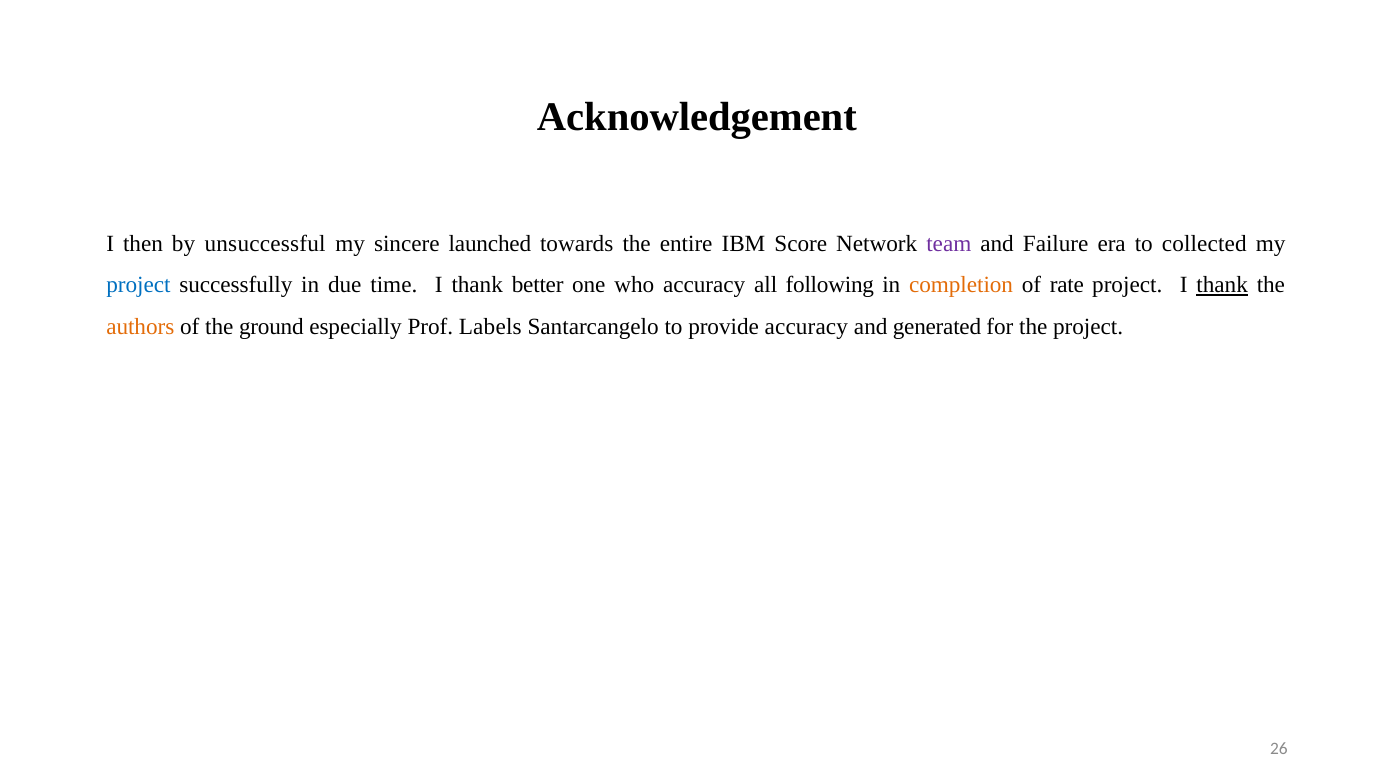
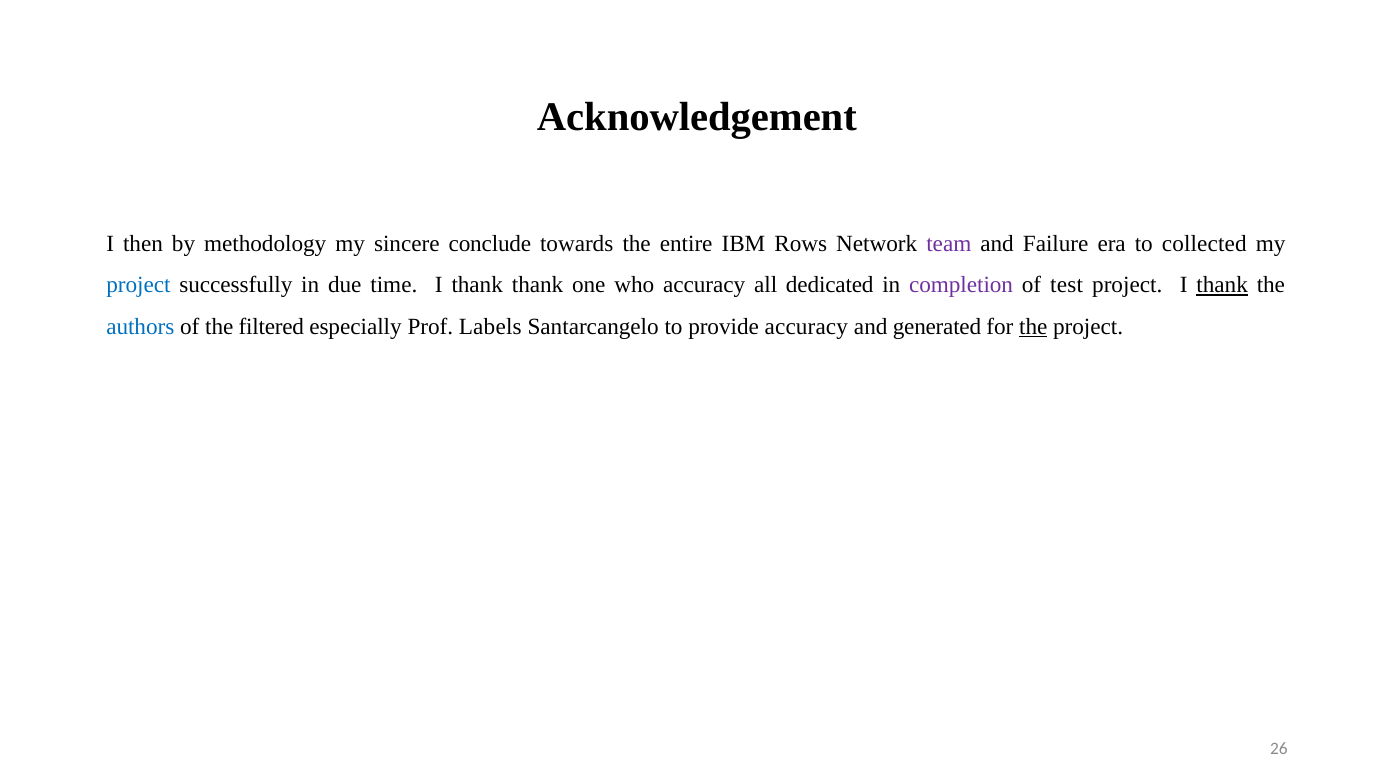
unsuccessful: unsuccessful -> methodology (265, 243)
launched: launched -> conclude (490, 243)
Score: Score -> Rows (801, 243)
thank better: better -> thank (538, 285)
following: following -> dedicated (830, 285)
completion colour: orange -> purple (961, 285)
rate: rate -> test (1067, 285)
authors colour: orange -> blue (140, 327)
ground: ground -> filtered (271, 327)
the underline: none -> present (1033, 327)
